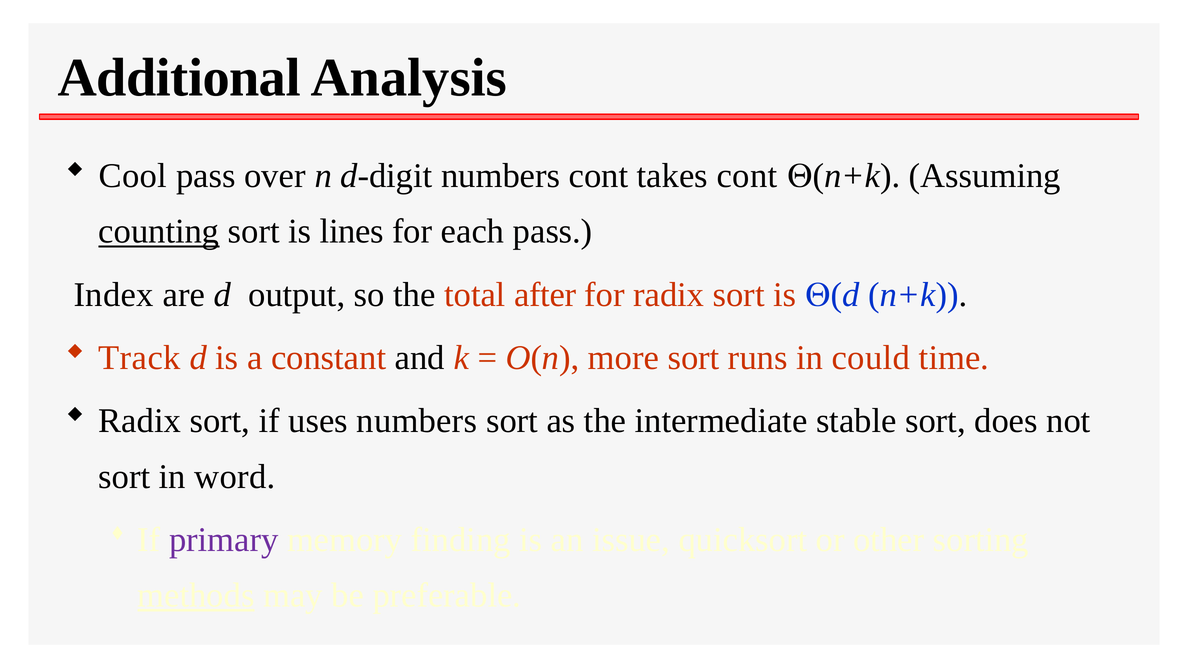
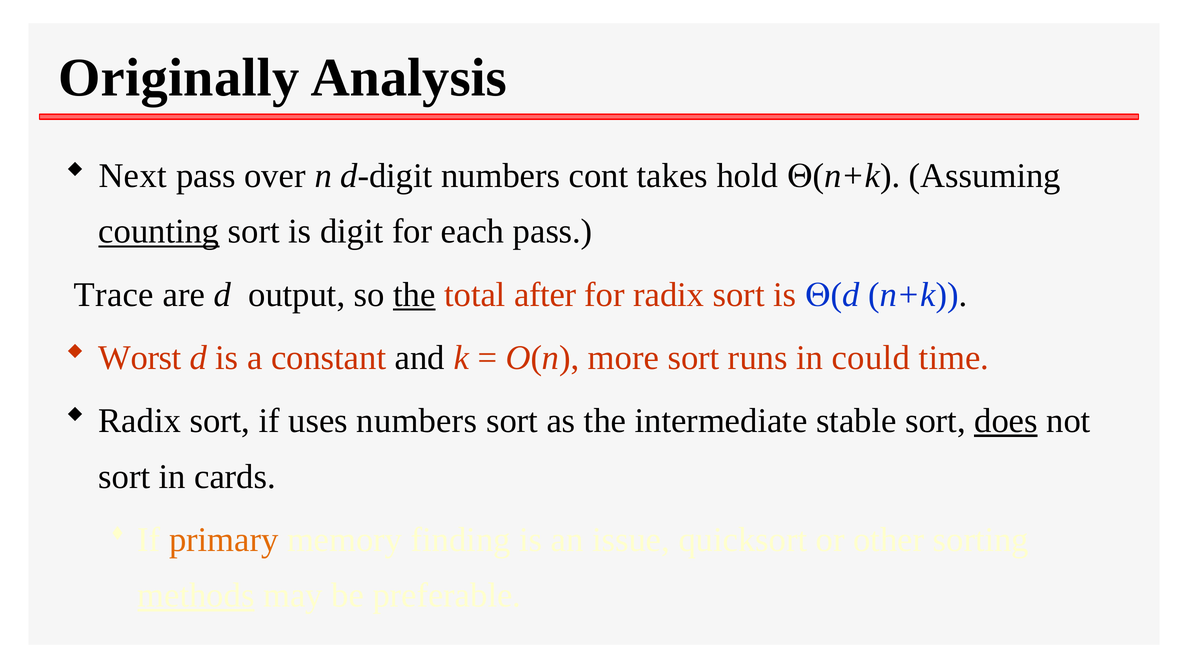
Additional: Additional -> Originally (179, 78)
Cool: Cool -> Next (133, 176)
takes cont: cont -> hold (747, 176)
lines: lines -> digit (352, 232)
Index: Index -> Trace (114, 295)
the underline: none -> present (414, 295)
Track: Track -> Worst (140, 358)
does underline: none -> present (1006, 421)
word: word -> cards (235, 477)
primary colour: purple -> orange (224, 540)
